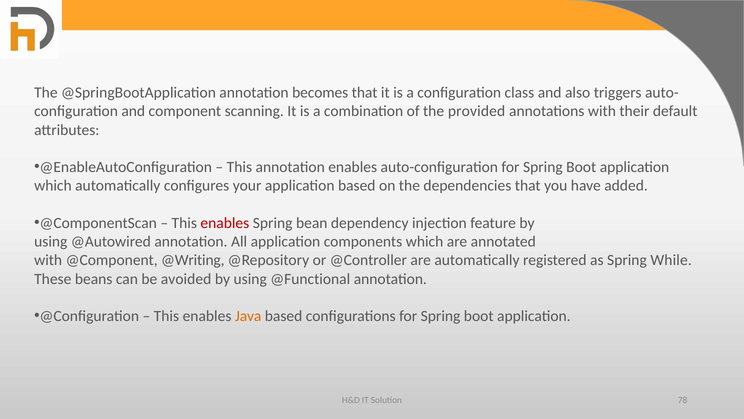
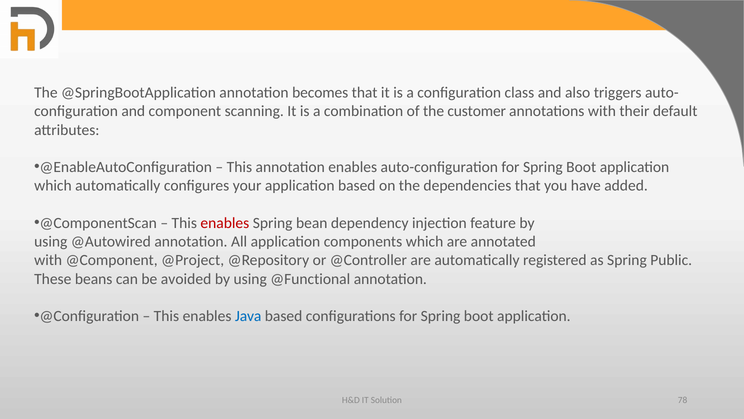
provided: provided -> customer (477, 111)
@Writing: @Writing -> @Project (193, 260)
While: While -> Public (671, 260)
Java colour: orange -> blue (248, 316)
